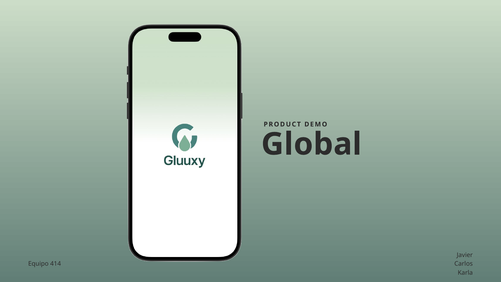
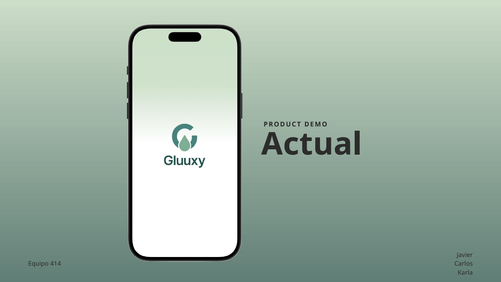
Global: Global -> Actual (311, 144)
